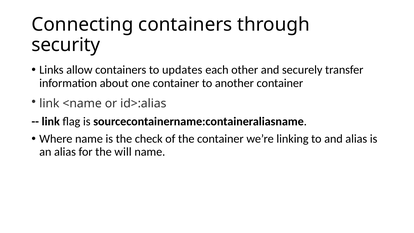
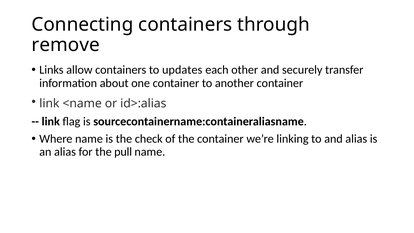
security: security -> remove (66, 45)
will: will -> pull (123, 152)
